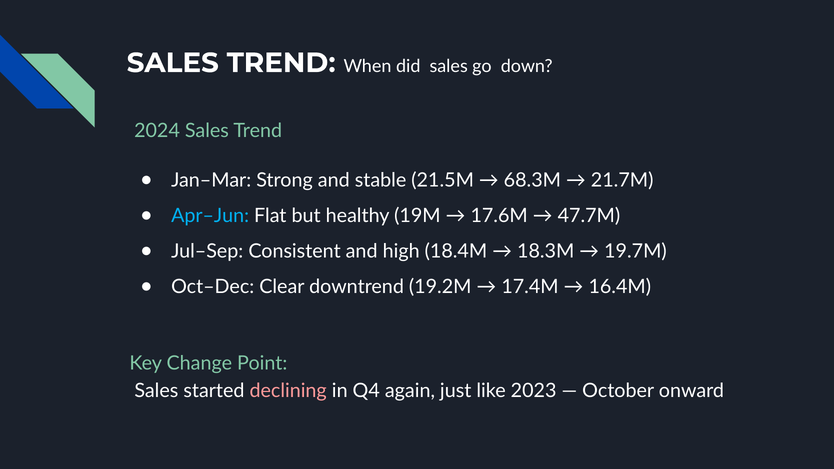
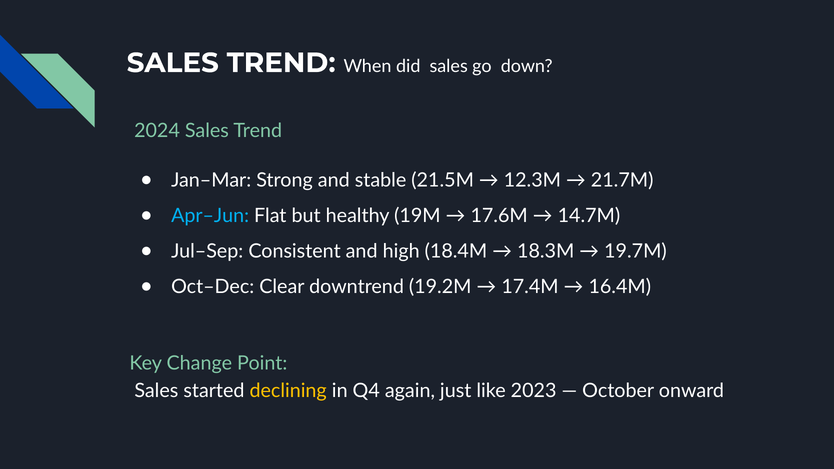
68.3M: 68.3M -> 12.3M (532, 180)
47.7M: 47.7M -> 14.7M (589, 216)
declining colour: pink -> yellow (288, 391)
